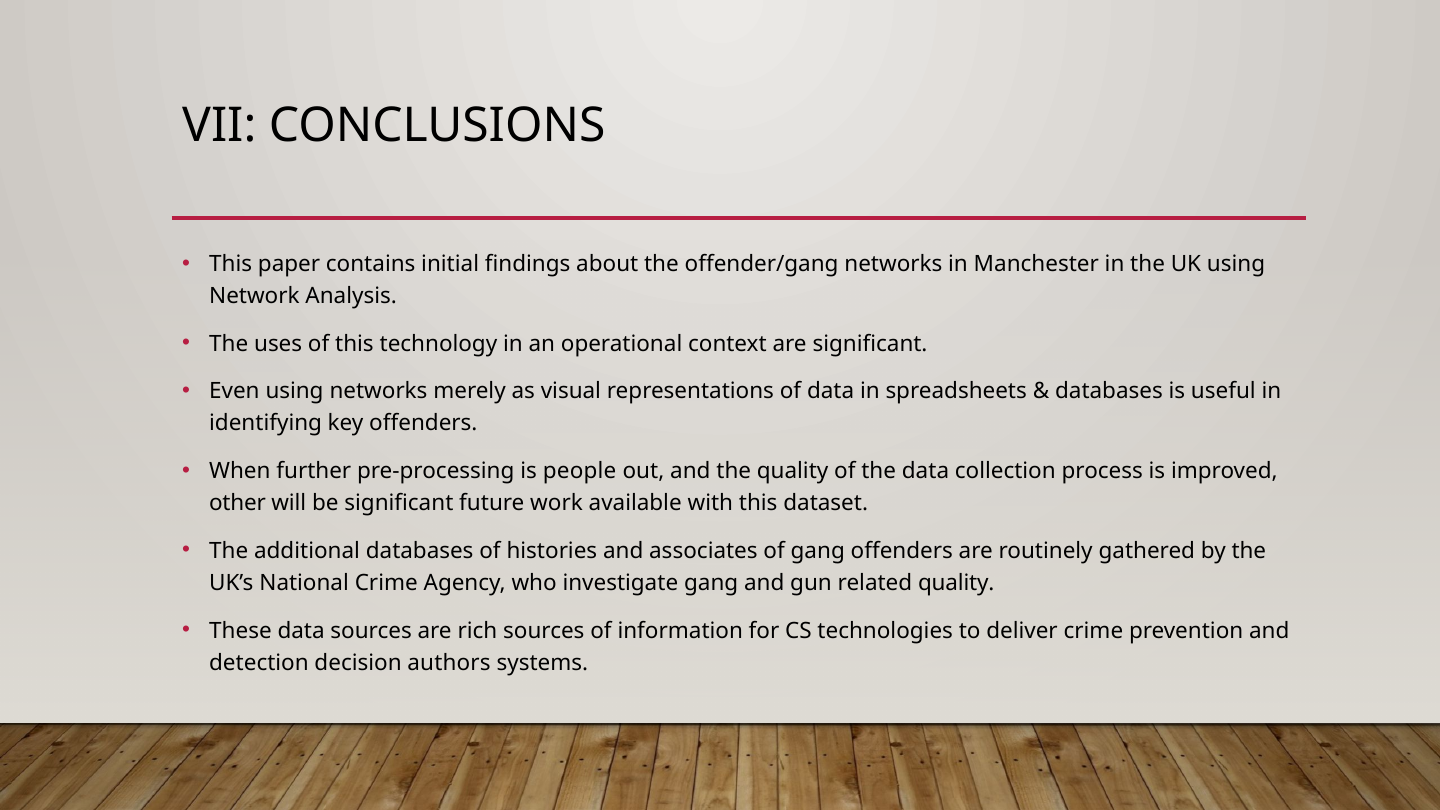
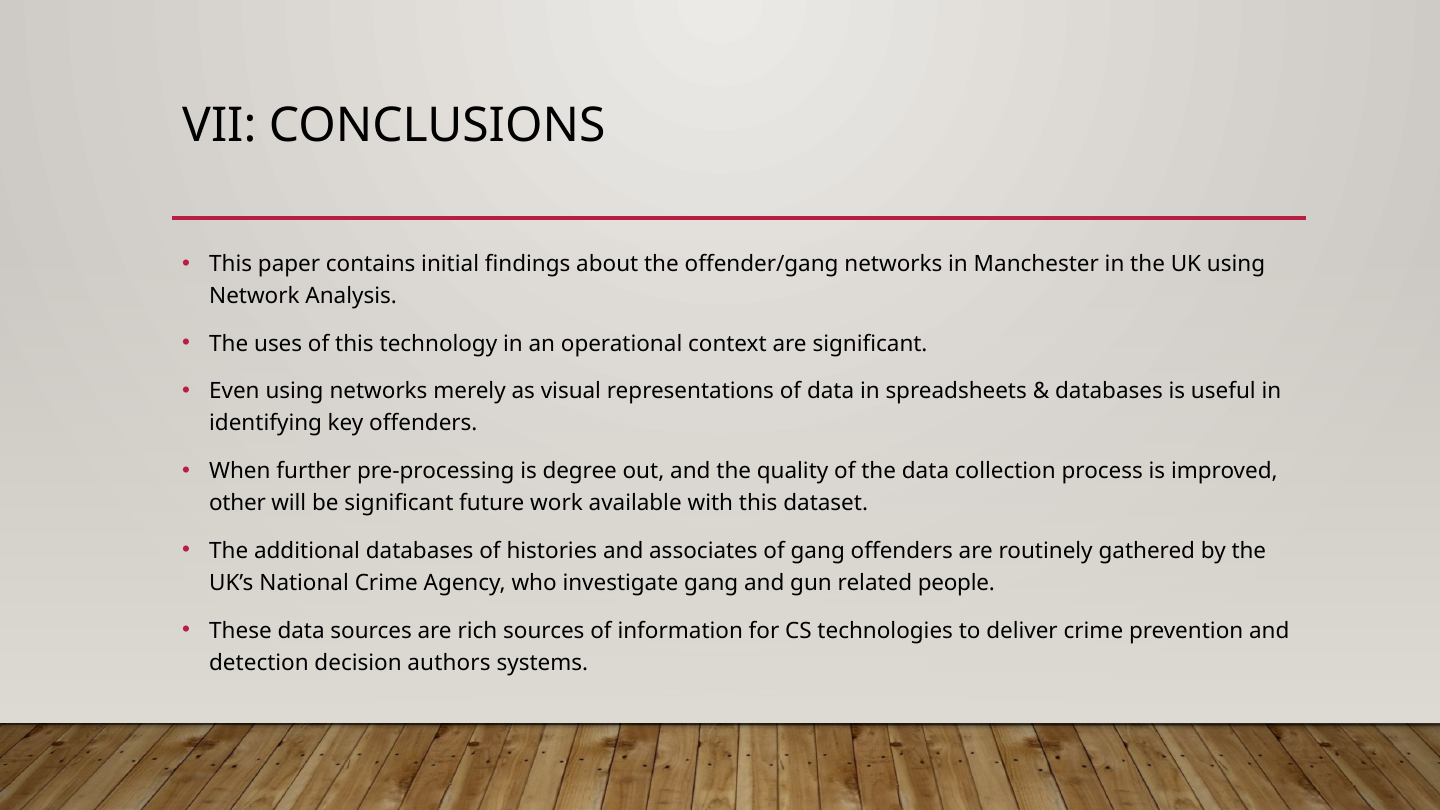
people: people -> degree (580, 471)
related quality: quality -> people (956, 583)
